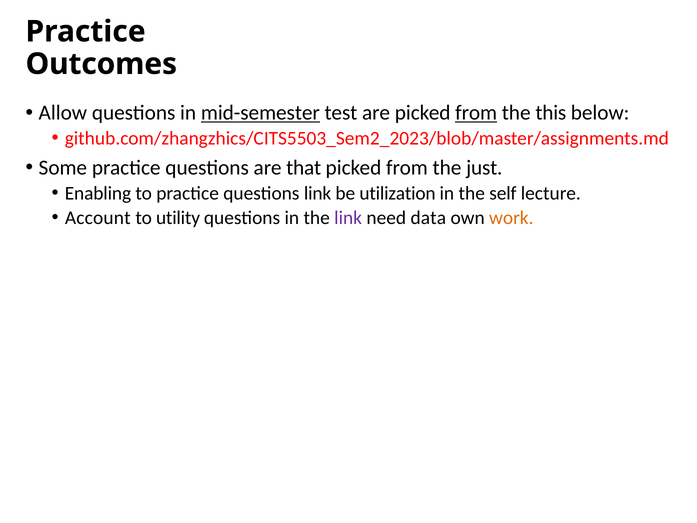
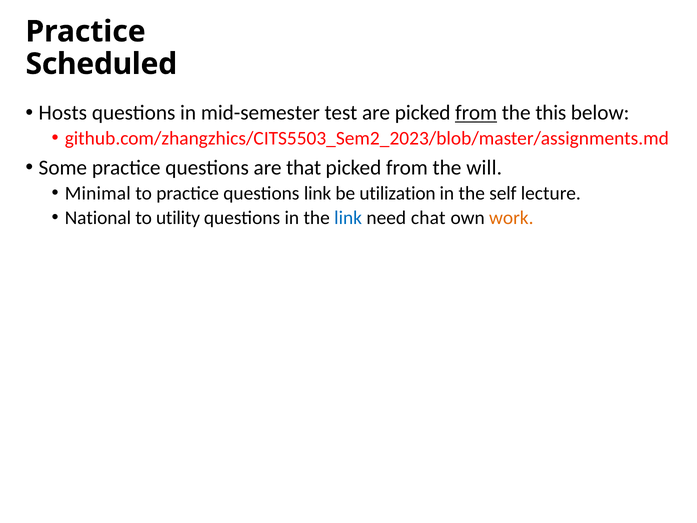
Outcomes: Outcomes -> Scheduled (101, 64)
Allow: Allow -> Hosts (63, 113)
mid-semester underline: present -> none (260, 113)
just: just -> will (484, 168)
Enabling: Enabling -> Minimal (98, 193)
Account: Account -> National (98, 218)
link colour: purple -> blue (348, 218)
data: data -> chat (428, 218)
